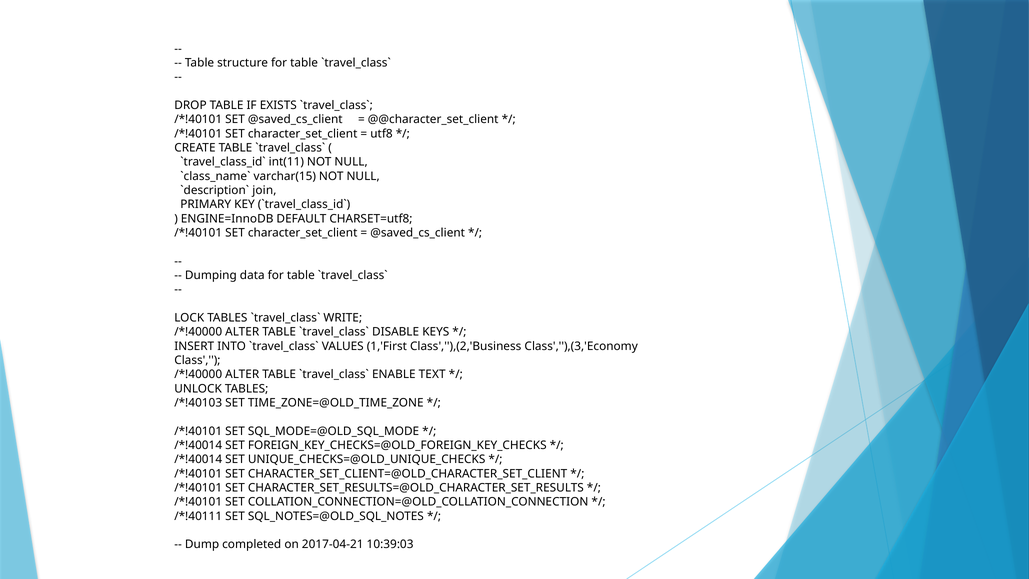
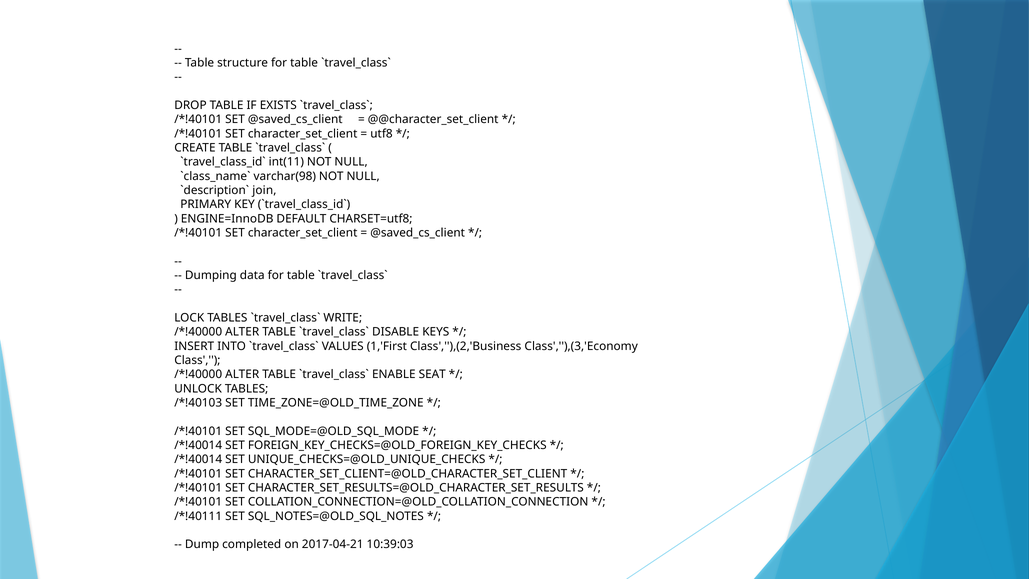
varchar(15: varchar(15 -> varchar(98 (285, 176)
TEXT: TEXT -> SEAT (432, 374)
